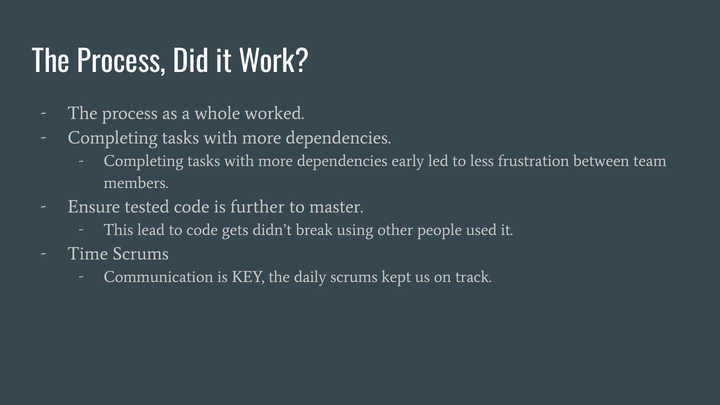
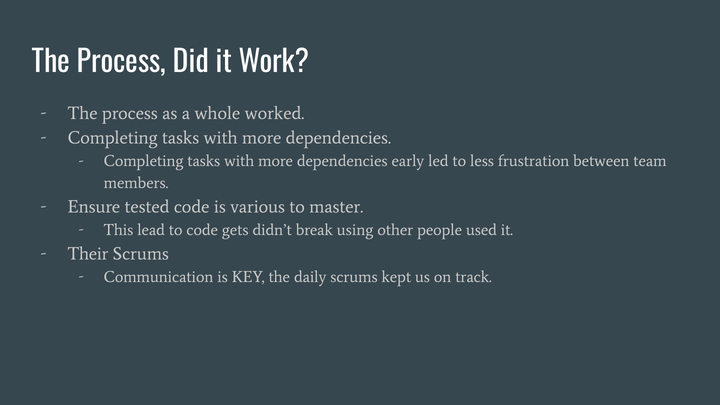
further: further -> various (258, 207)
Time: Time -> Their (88, 254)
